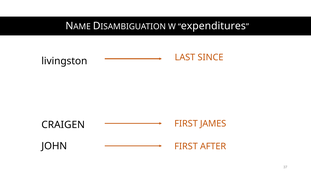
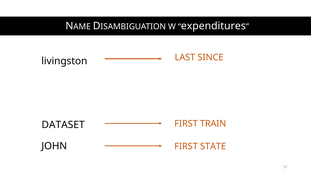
JAMES: JAMES -> TRAIN (213, 124)
CRAIGEN: CRAIGEN -> DATASET (63, 125)
AFTER: AFTER -> STATE (213, 146)
